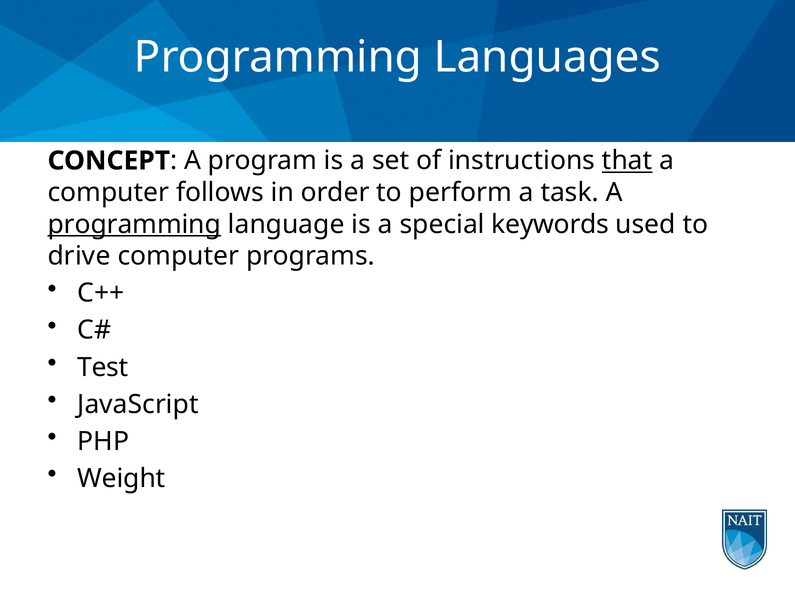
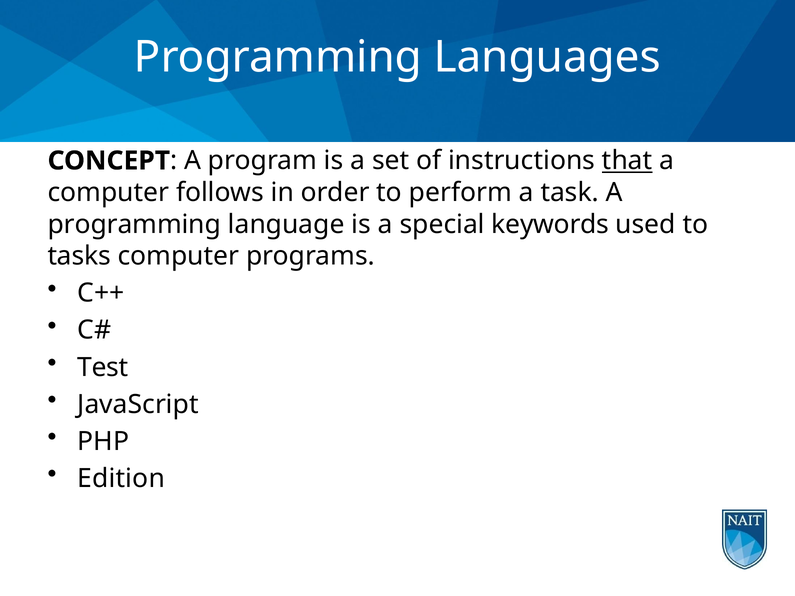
programming underline: present -> none (134, 224)
drive: drive -> tasks (79, 256)
Weight: Weight -> Edition (121, 479)
